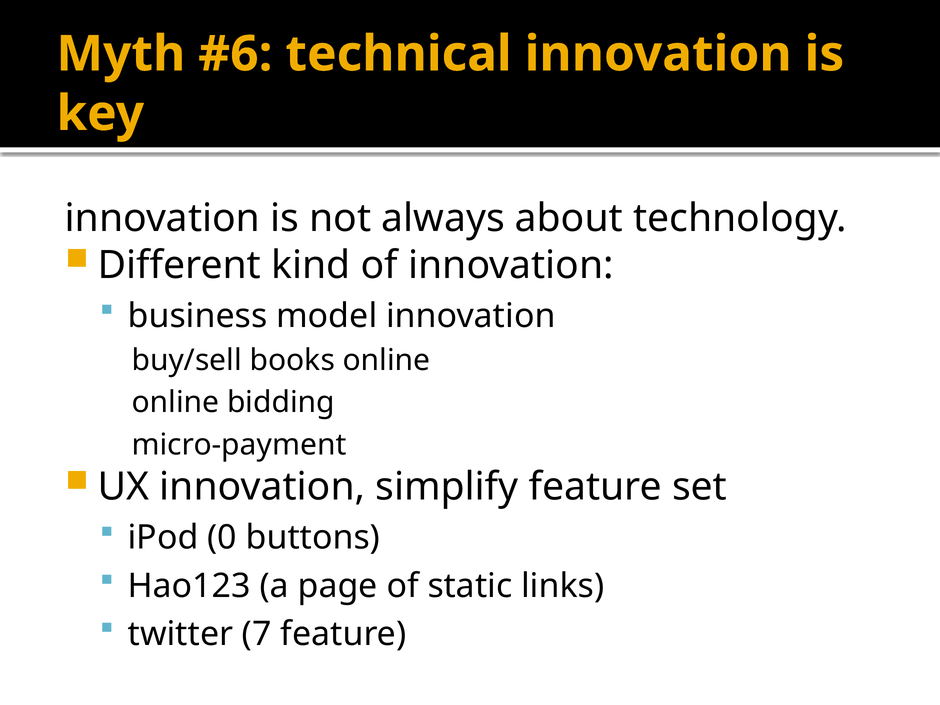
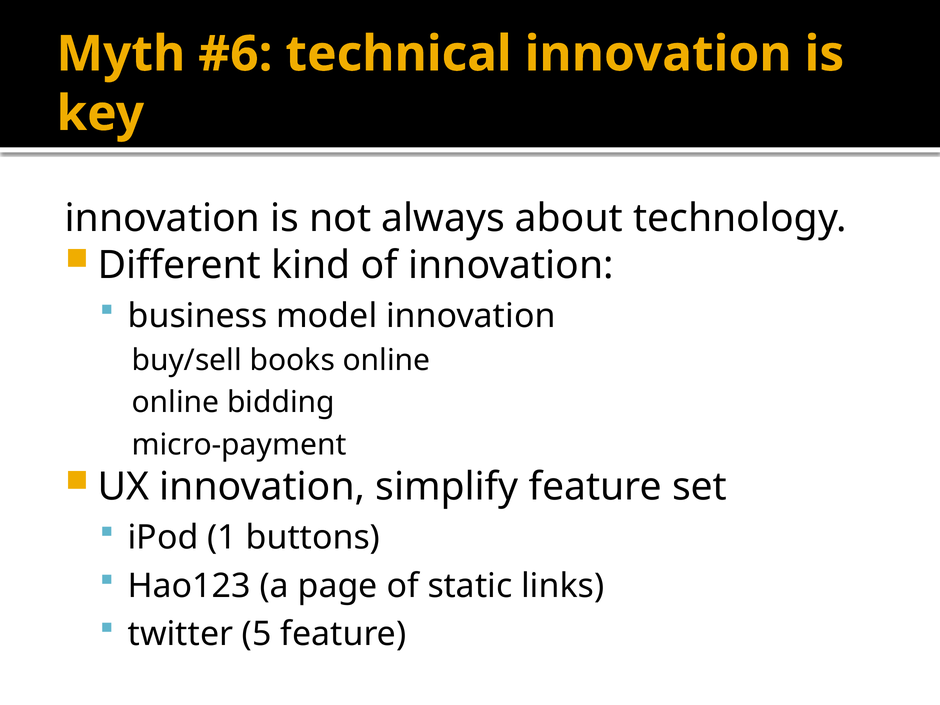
0: 0 -> 1 (222, 538)
7: 7 -> 5 (257, 634)
